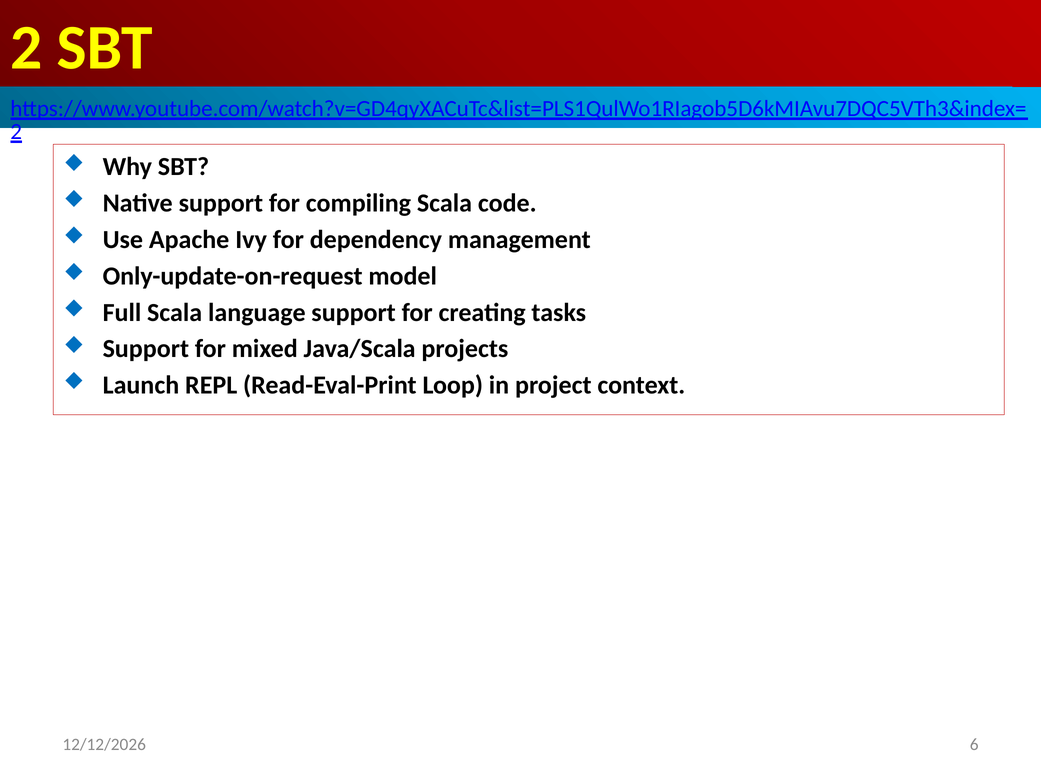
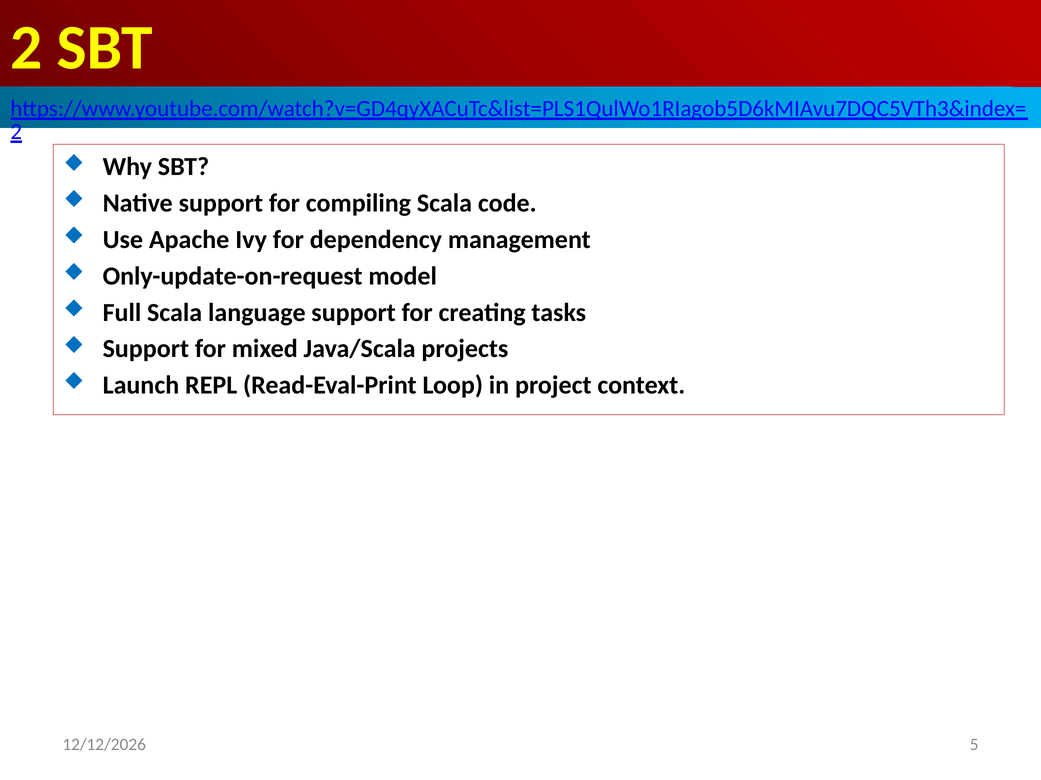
6: 6 -> 5 (974, 745)
